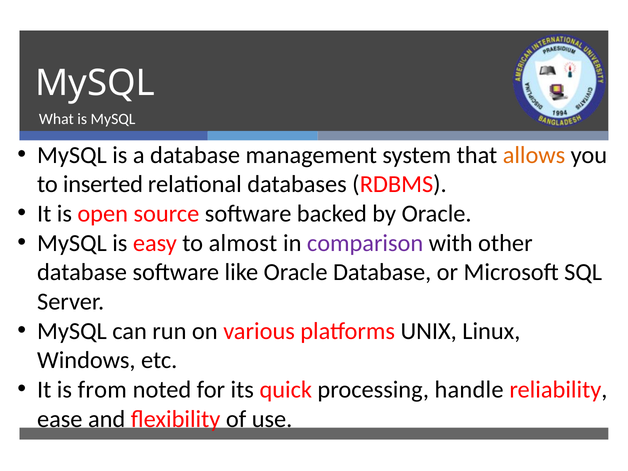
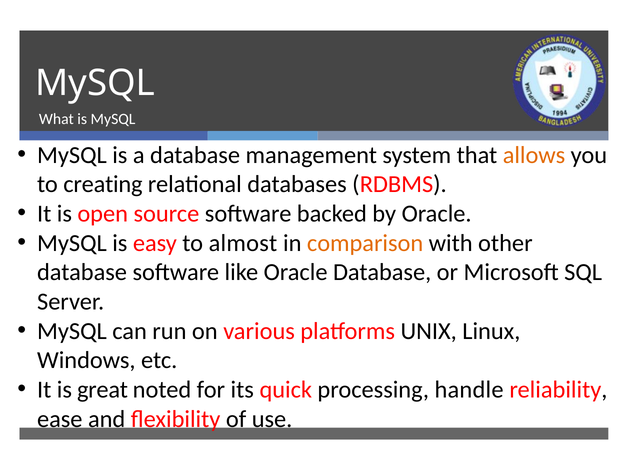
inserted: inserted -> creating (103, 184)
comparison colour: purple -> orange (365, 243)
from: from -> great (103, 390)
